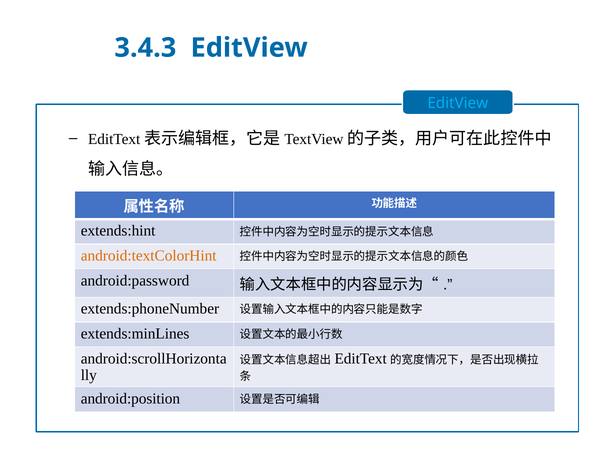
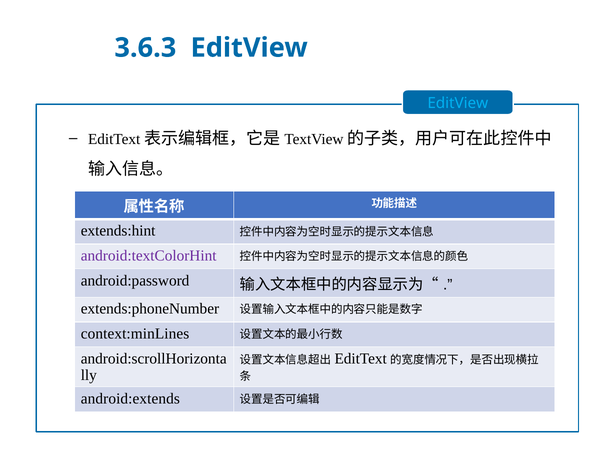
3.4.3: 3.4.3 -> 3.6.3 (145, 48)
android:textColorHint colour: orange -> purple (149, 256)
extends:minLines: extends:minLines -> context:minLines (135, 334)
android:position: android:position -> android:extends (130, 398)
